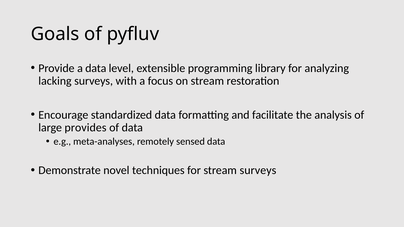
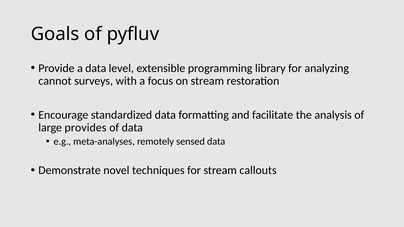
lacking: lacking -> cannot (55, 81)
stream surveys: surveys -> callouts (258, 171)
